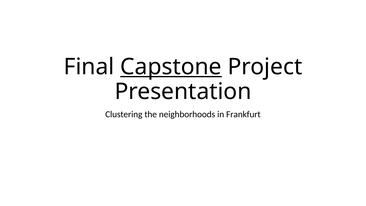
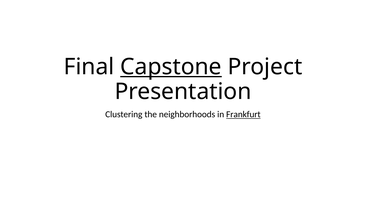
Frankfurt underline: none -> present (243, 114)
